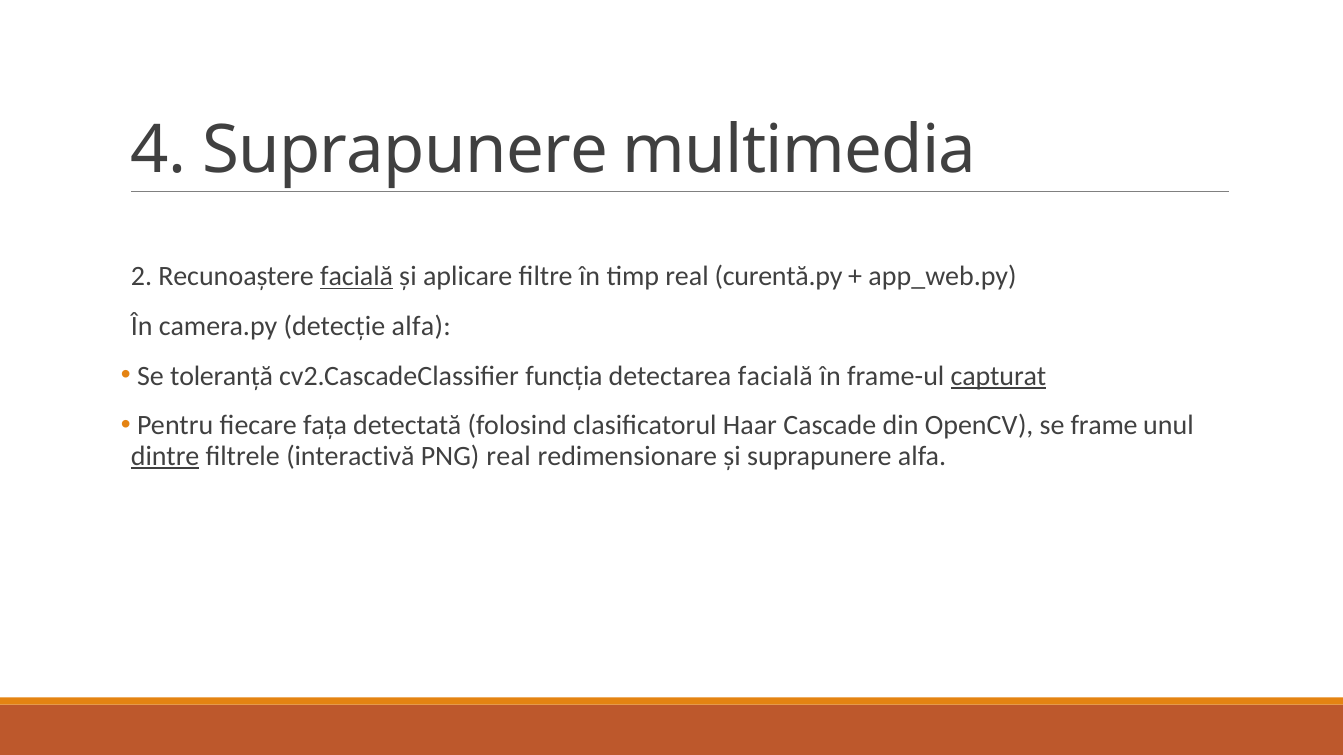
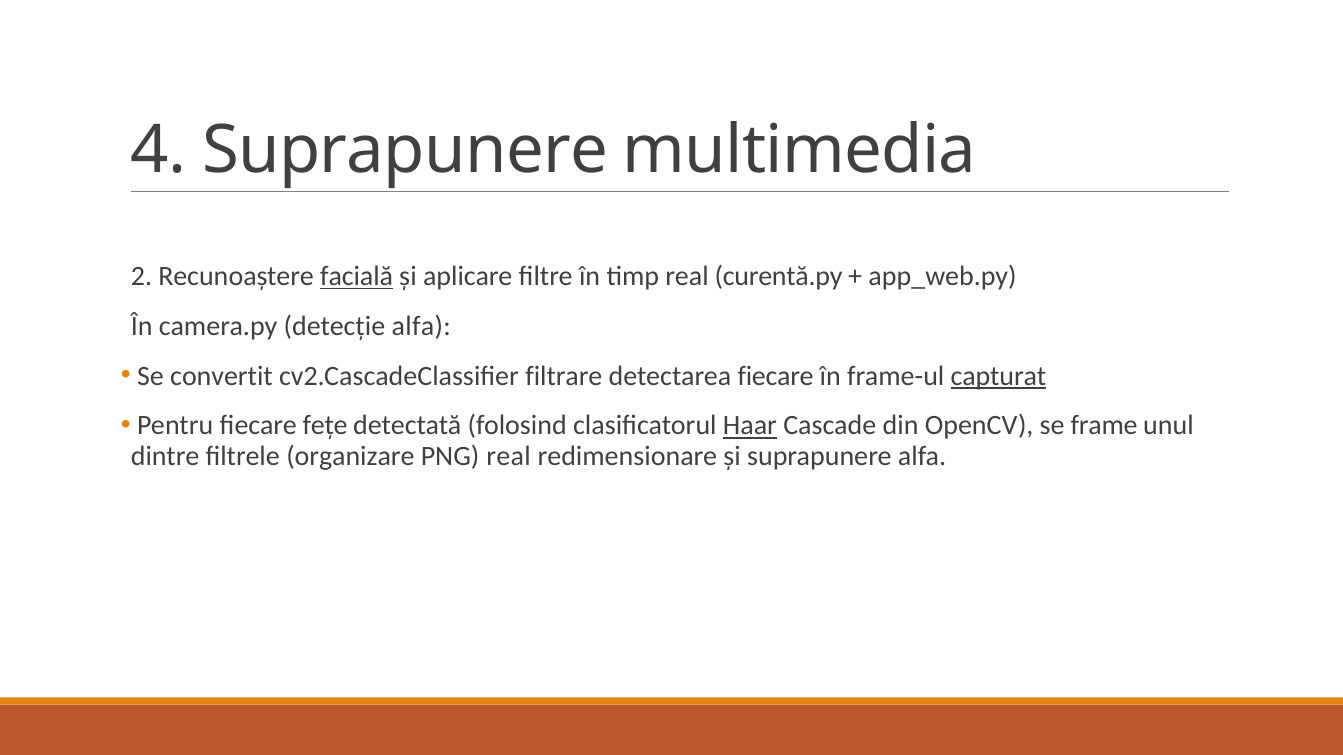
toleranță: toleranță -> convertit (221, 376)
funcția: funcția -> filtrare (564, 376)
detectarea facială: facială -> fiecare (776, 376)
fața: fața -> fețe (325, 426)
Haar underline: none -> present (750, 426)
dintre underline: present -> none (165, 456)
interactivă: interactivă -> organizare (350, 456)
